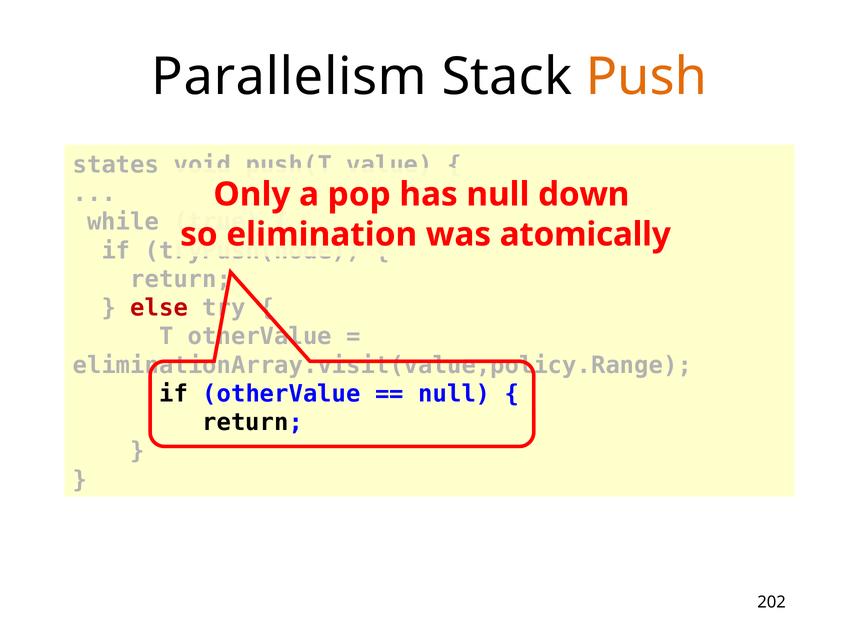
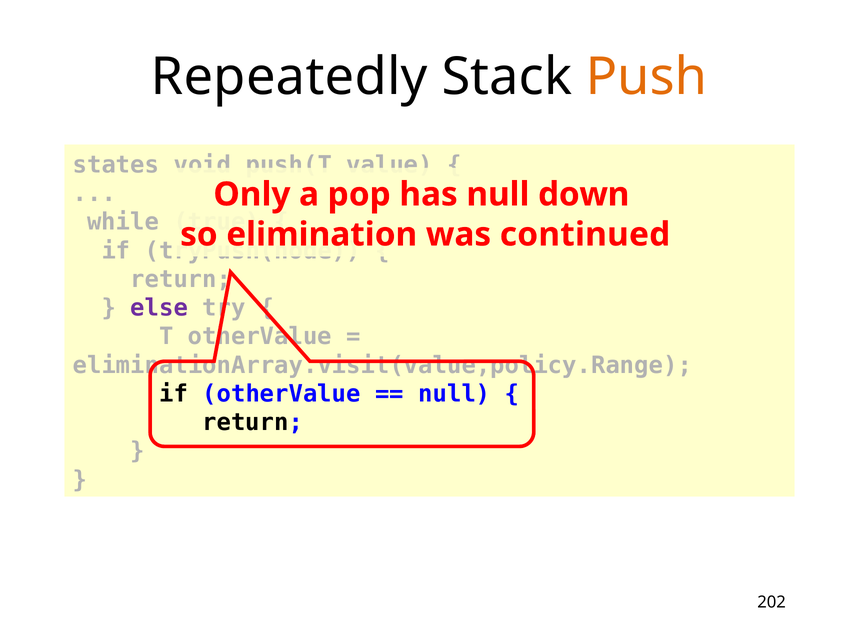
Parallelism: Parallelism -> Repeatedly (289, 77)
atomically: atomically -> continued (585, 235)
else colour: red -> purple (159, 308)
